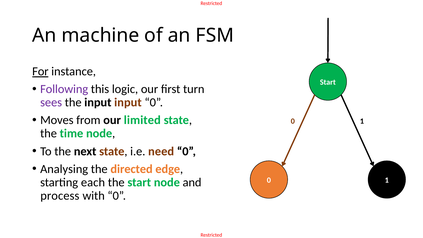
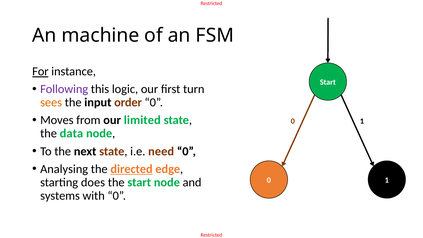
sees colour: purple -> orange (51, 103)
input input: input -> order (128, 103)
time: time -> data (71, 134)
directed underline: none -> present (132, 169)
each: each -> does (93, 182)
process: process -> systems (60, 196)
